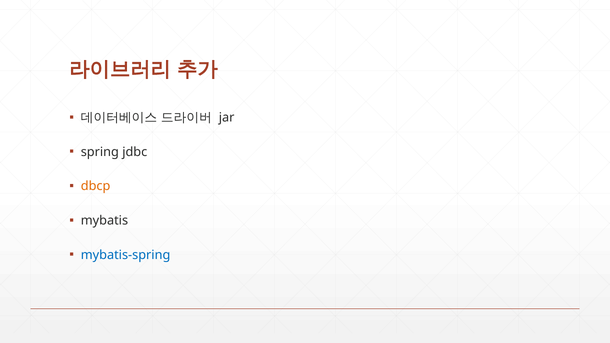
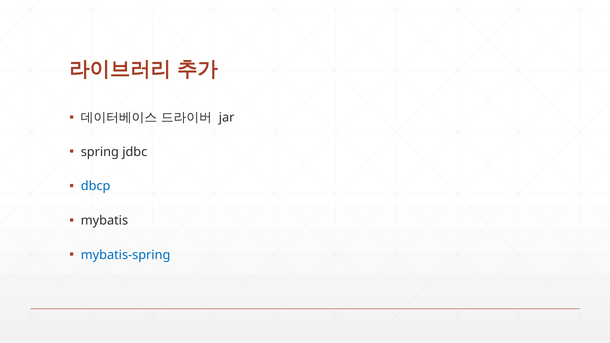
dbcp colour: orange -> blue (96, 186)
